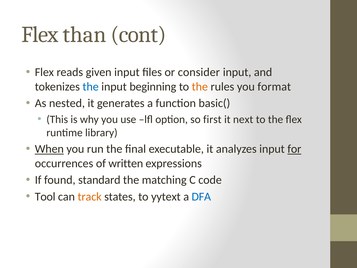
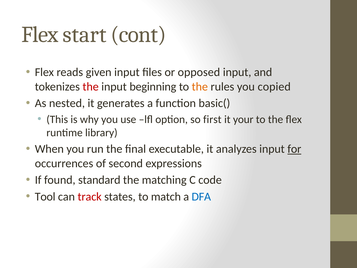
than: than -> start (85, 35)
consider: consider -> opposed (199, 72)
the colour: blue -> red (91, 87)
format: format -> copied (274, 87)
next: next -> your (243, 119)
When underline: present -> none (49, 149)
written: written -> second (126, 163)
track colour: orange -> red (90, 196)
yytext: yytext -> match (166, 196)
